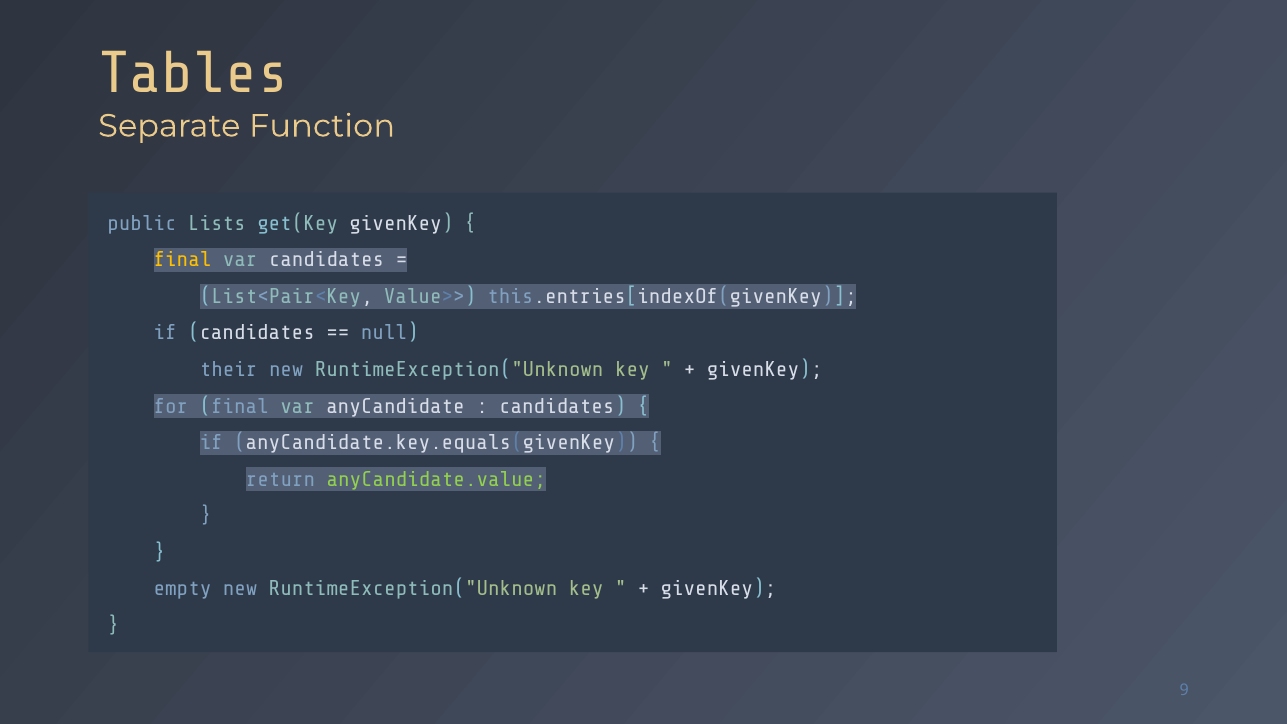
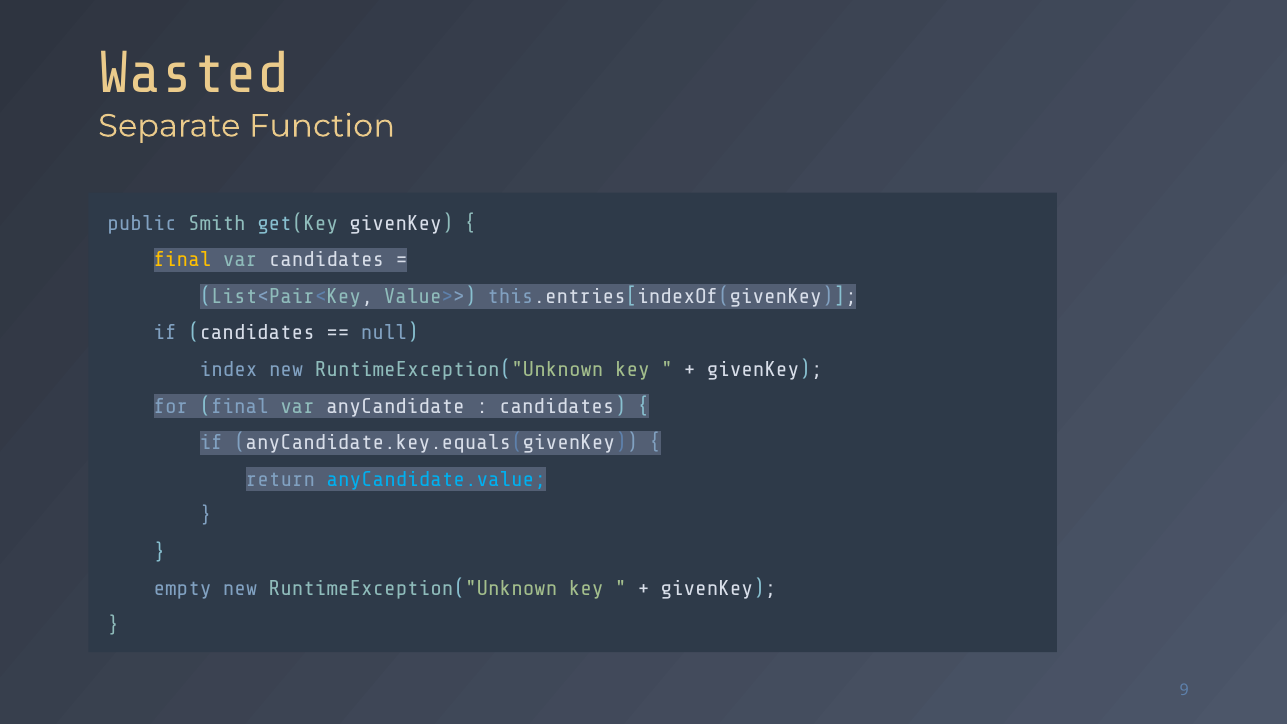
Tables: Tables -> Wasted (194, 73)
Lists: Lists -> Smith (217, 223)
their: their -> index (229, 369)
anyCandidate.value colour: light green -> light blue (436, 479)
